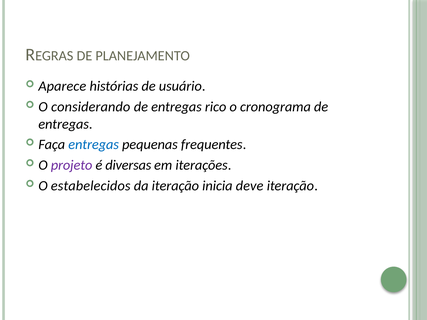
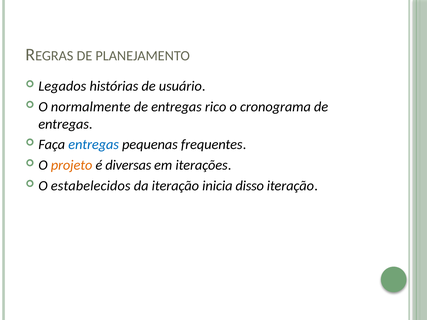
Aparece: Aparece -> Legados (62, 86)
considerando: considerando -> normalmente (91, 107)
projeto colour: purple -> orange (72, 165)
deve: deve -> disso (250, 186)
